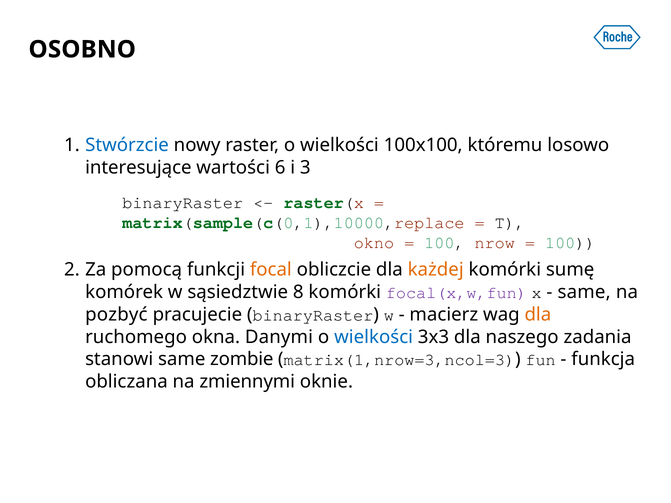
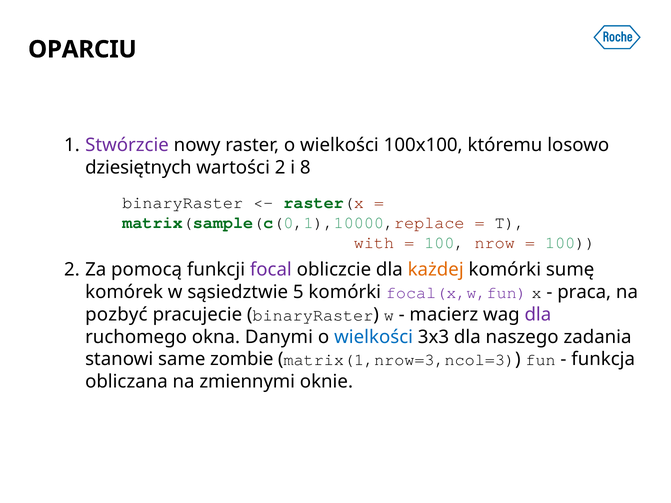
OSOBNO: OSOBNO -> OPARCIU (82, 49)
Stwórzcie colour: blue -> purple (127, 145)
interesujące: interesujące -> dziesiętnych (138, 167)
wartości 6: 6 -> 2 (280, 167)
3: 3 -> 8 (305, 167)
okno: okno -> with (374, 243)
focal colour: orange -> purple (271, 270)
8: 8 -> 5 (298, 292)
same: same -> praca (584, 292)
dla colour: orange -> purple (538, 315)
